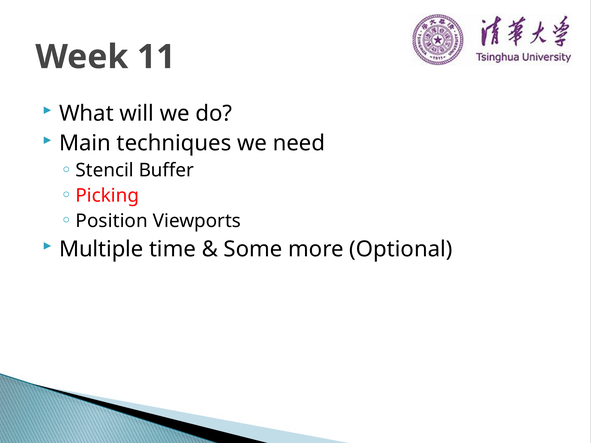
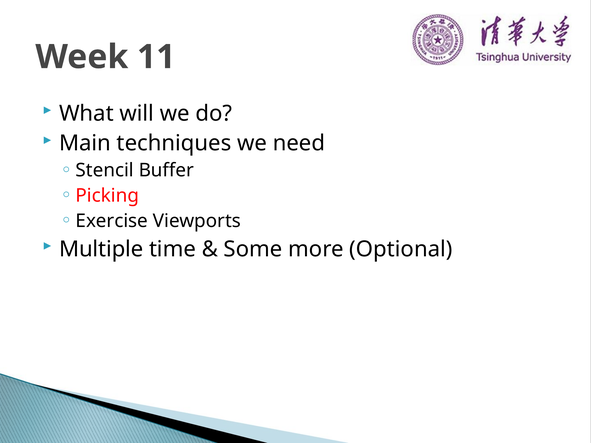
Position: Position -> Exercise (112, 221)
